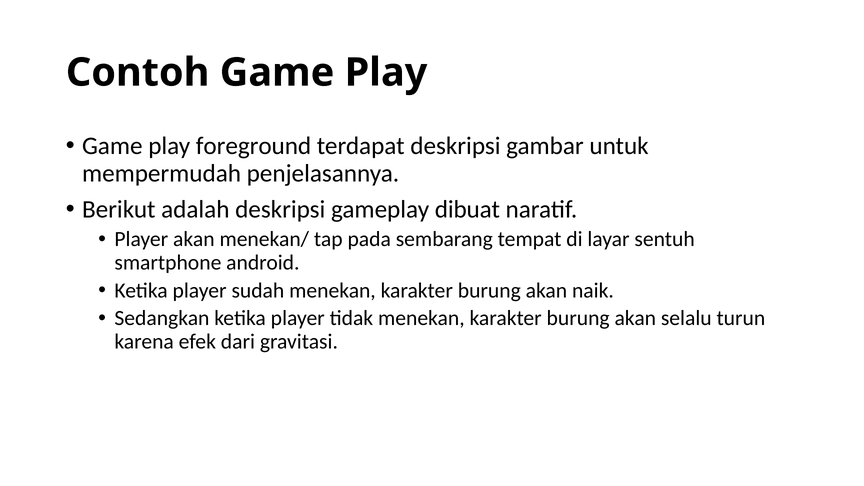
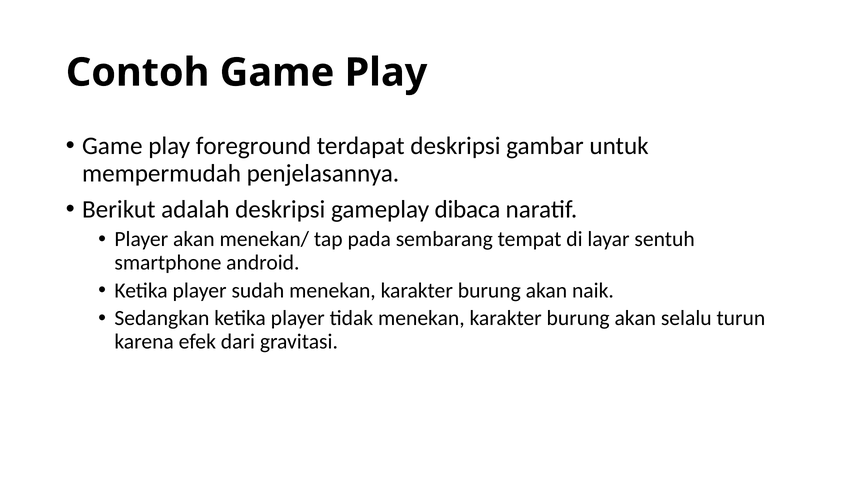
dibuat: dibuat -> dibaca (467, 210)
